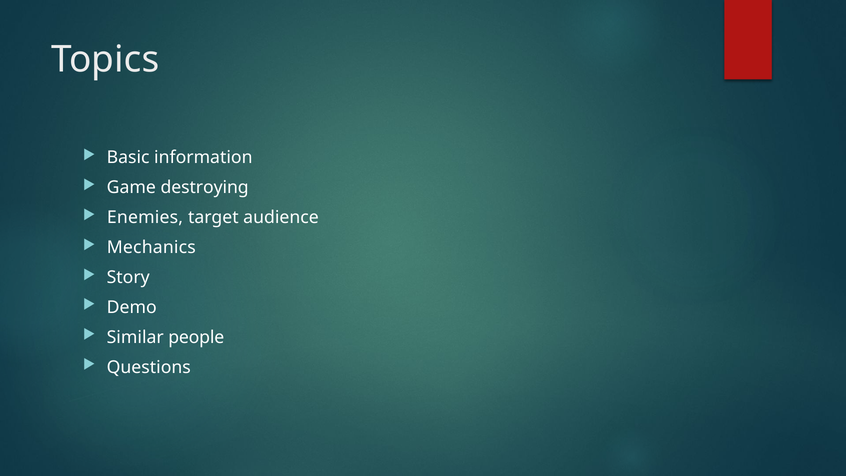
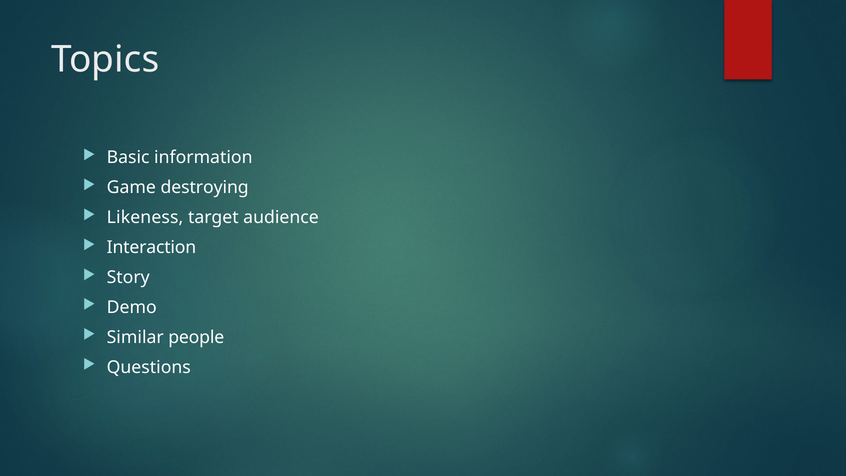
Enemies: Enemies -> Likeness (145, 217)
Mechanics: Mechanics -> Interaction (151, 247)
